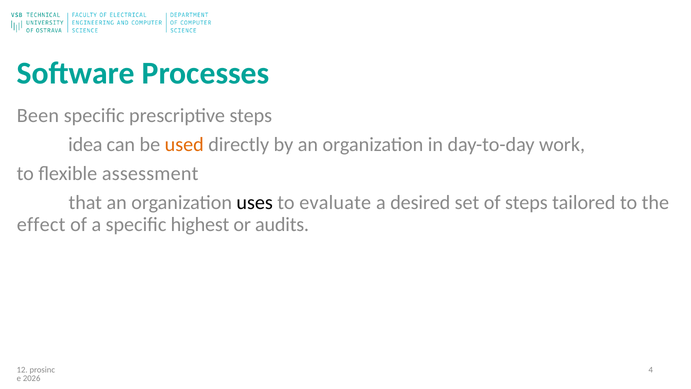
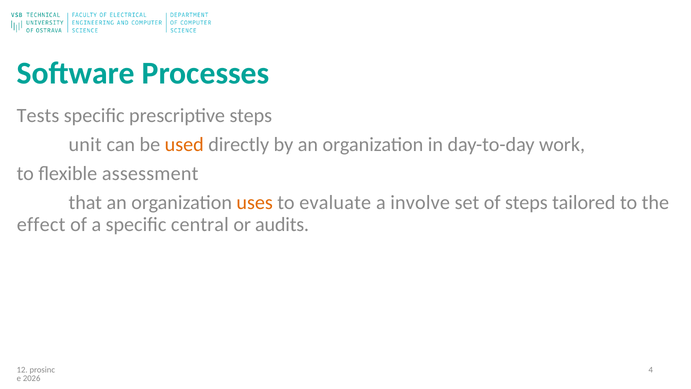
Been: Been -> Tests (38, 116)
idea: idea -> unit (85, 145)
uses colour: black -> orange (255, 203)
desired: desired -> involve (420, 203)
highest: highest -> central (200, 224)
